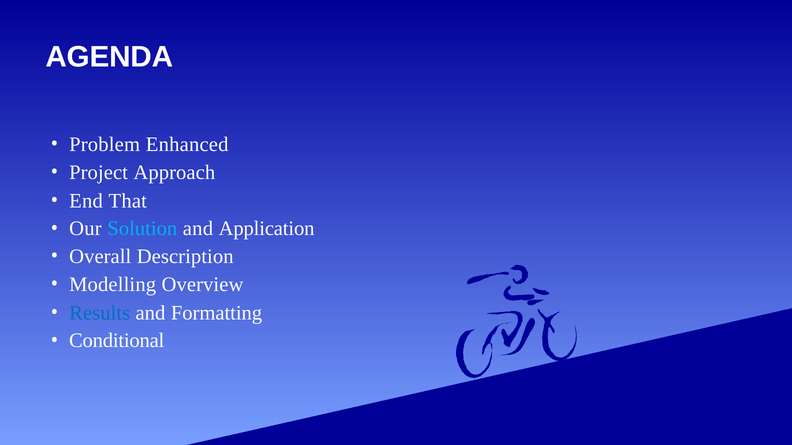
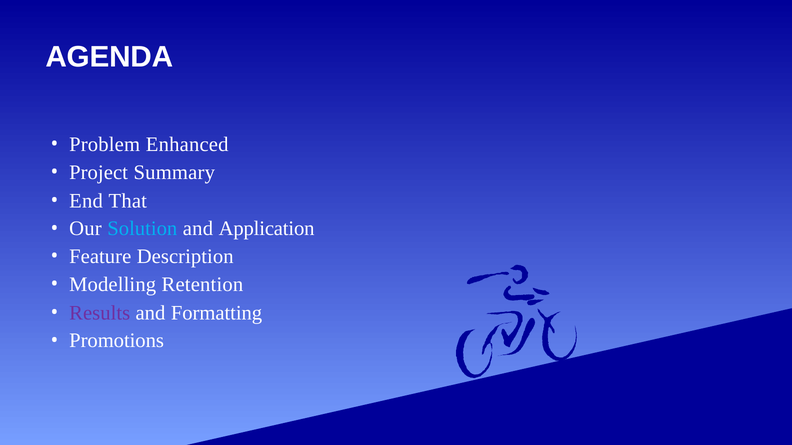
Approach: Approach -> Summary (174, 172)
Overall: Overall -> Feature (100, 257)
Overview: Overview -> Retention (202, 285)
Results colour: blue -> purple (100, 313)
Conditional: Conditional -> Promotions (117, 341)
